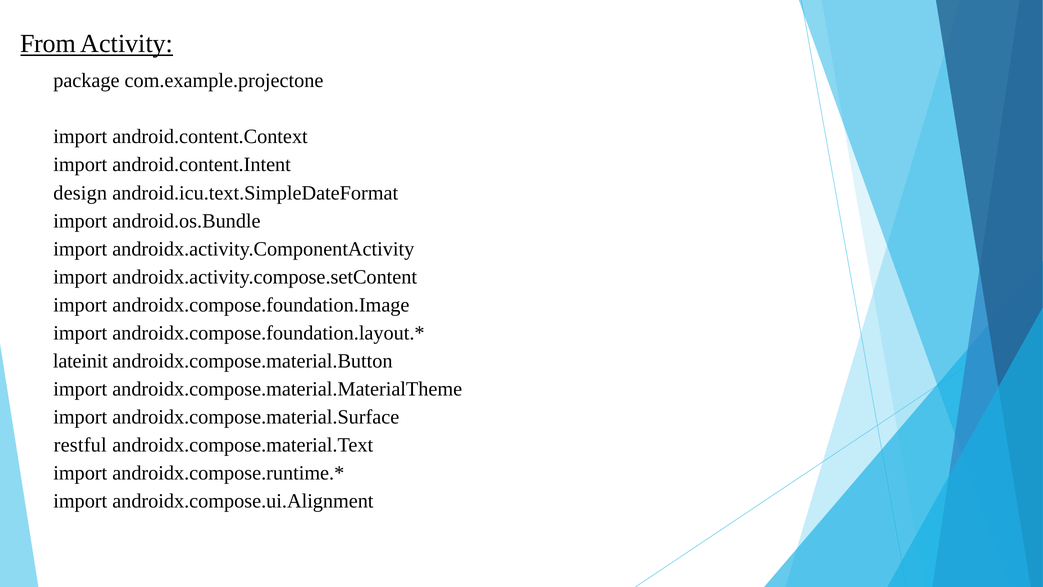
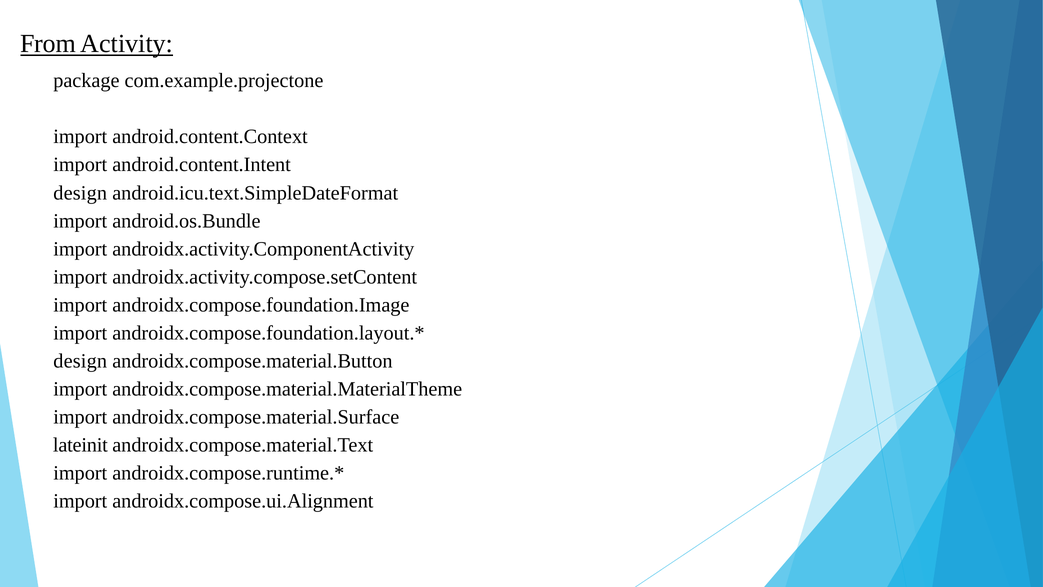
lateinit: lateinit -> design (80, 361)
restful: restful -> lateinit (80, 445)
